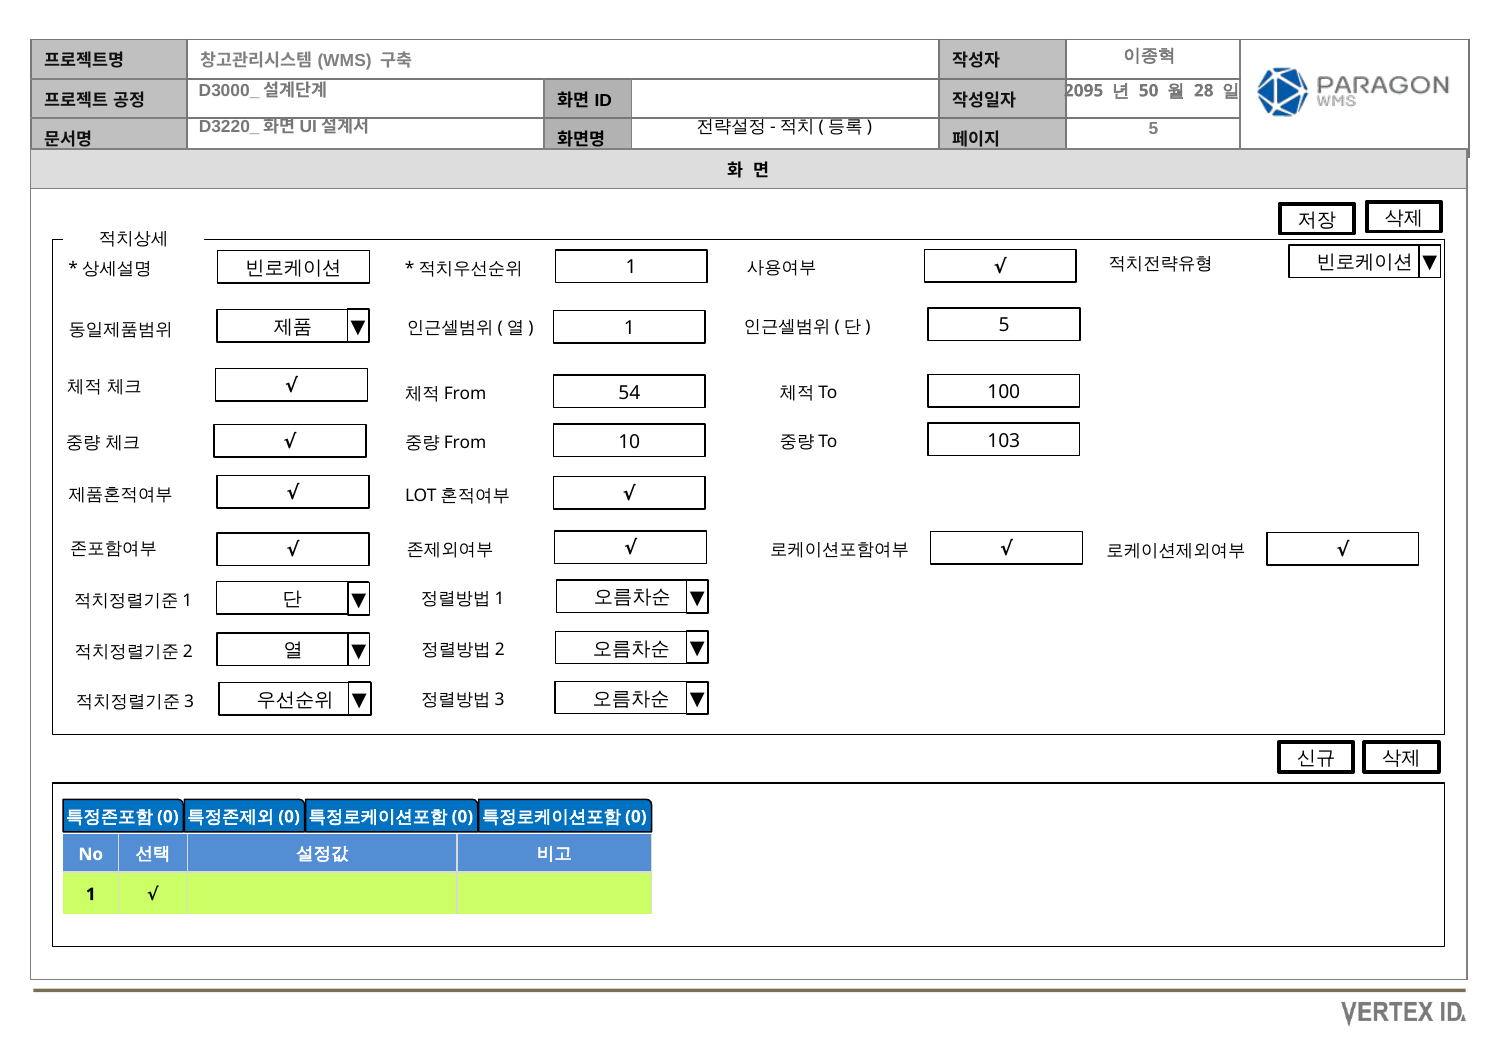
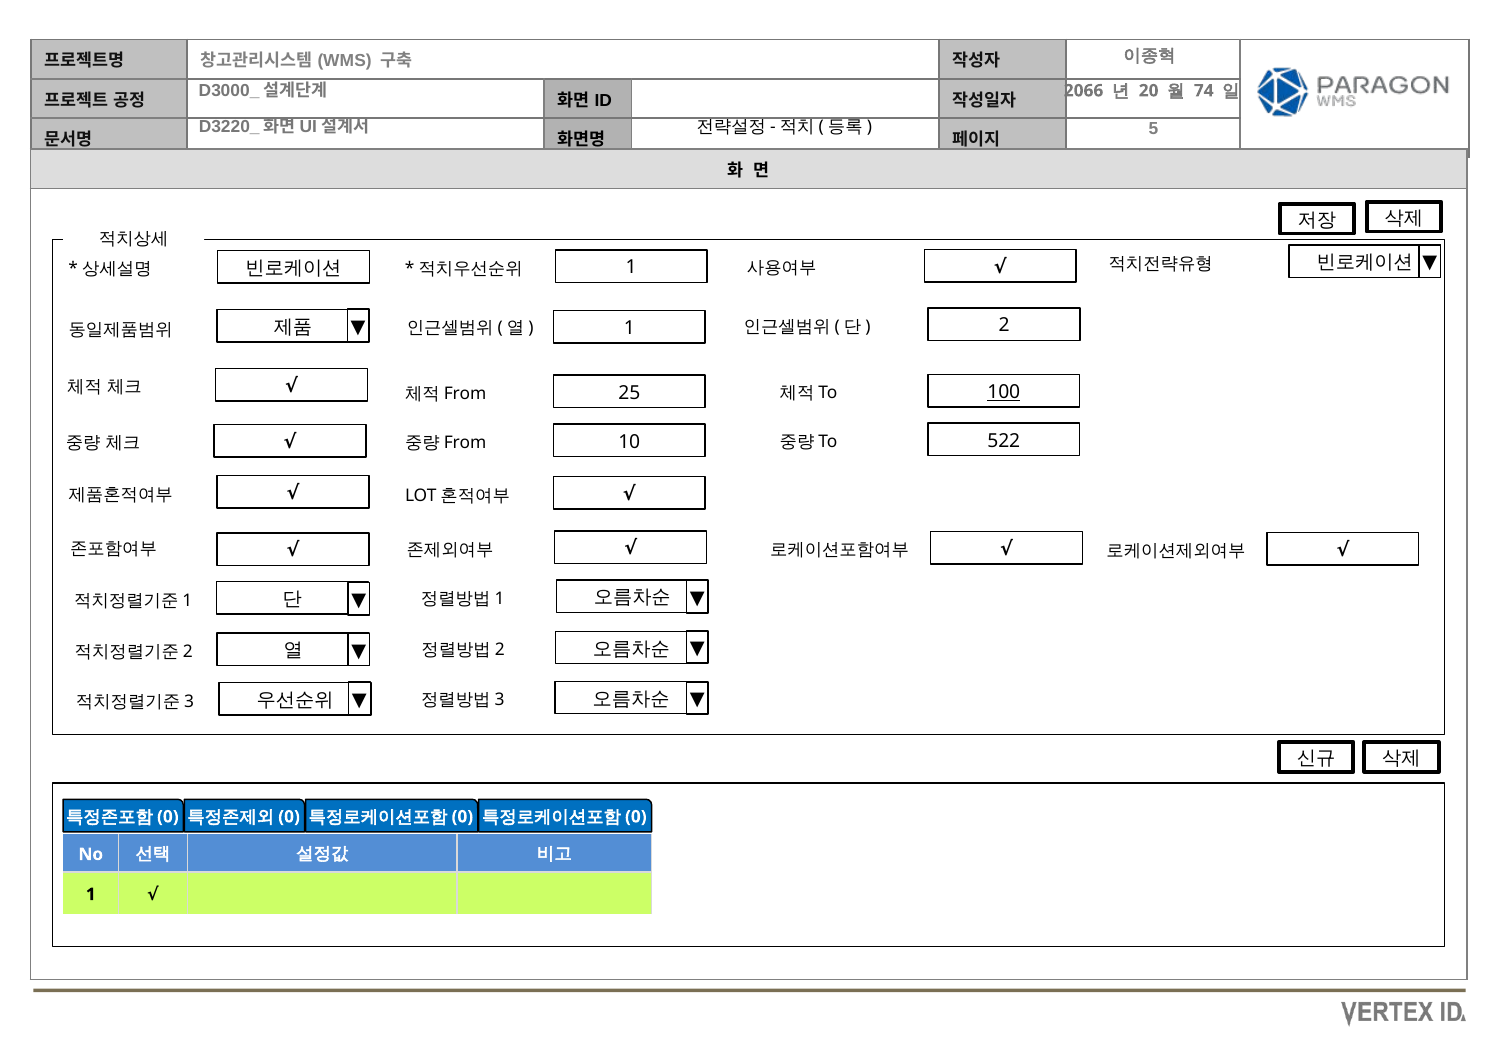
2095: 2095 -> 2066 (1084, 91)
50: 50 -> 20 (1149, 91)
28: 28 -> 74 (1204, 91)
5: 5 -> 2 (1004, 326)
54: 54 -> 25 (629, 393)
100 underline: none -> present (1004, 392)
103: 103 -> 522 (1004, 441)
